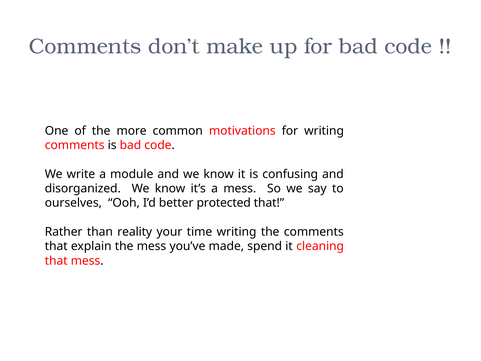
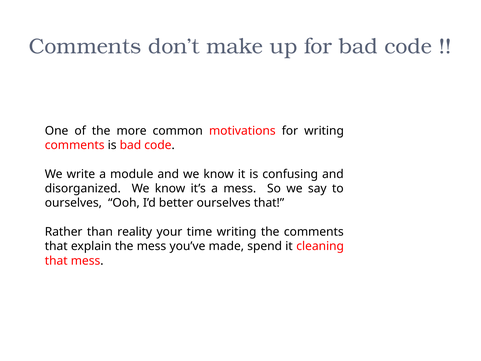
better protected: protected -> ourselves (224, 203)
